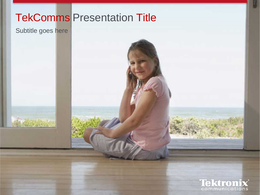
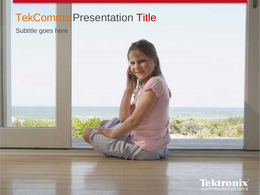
TekComms colour: red -> orange (43, 18)
